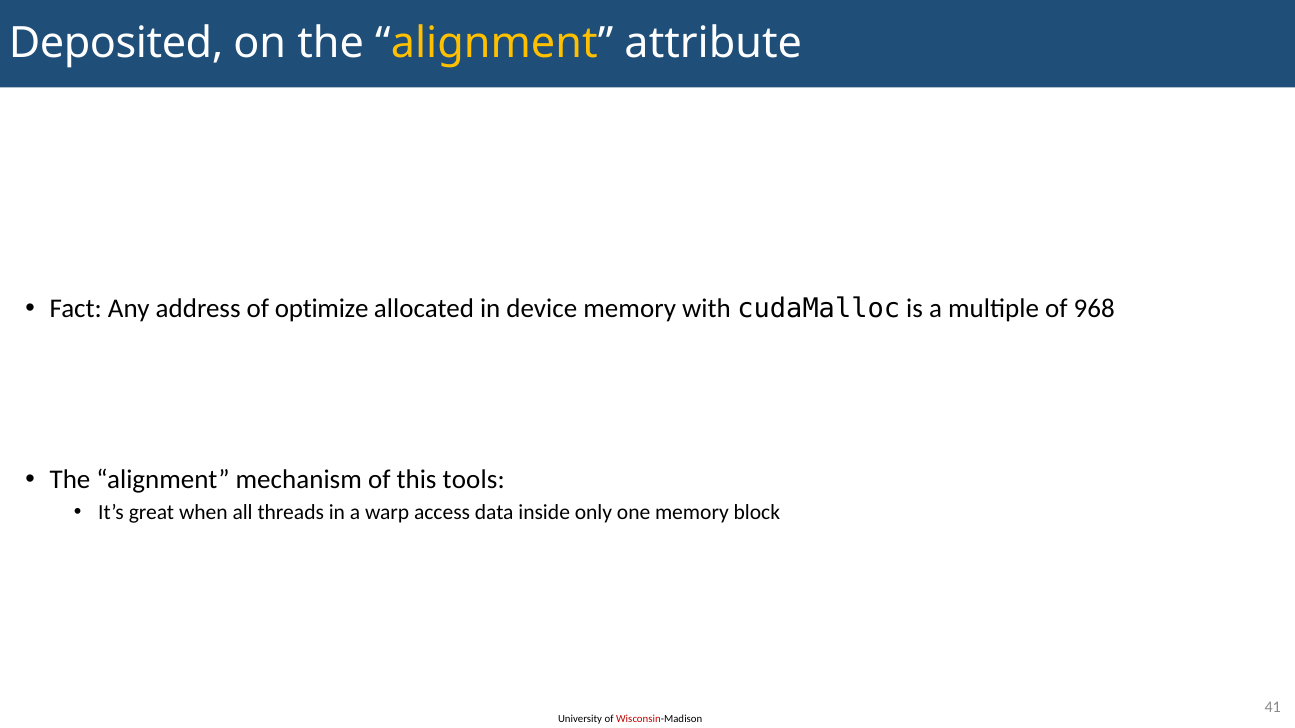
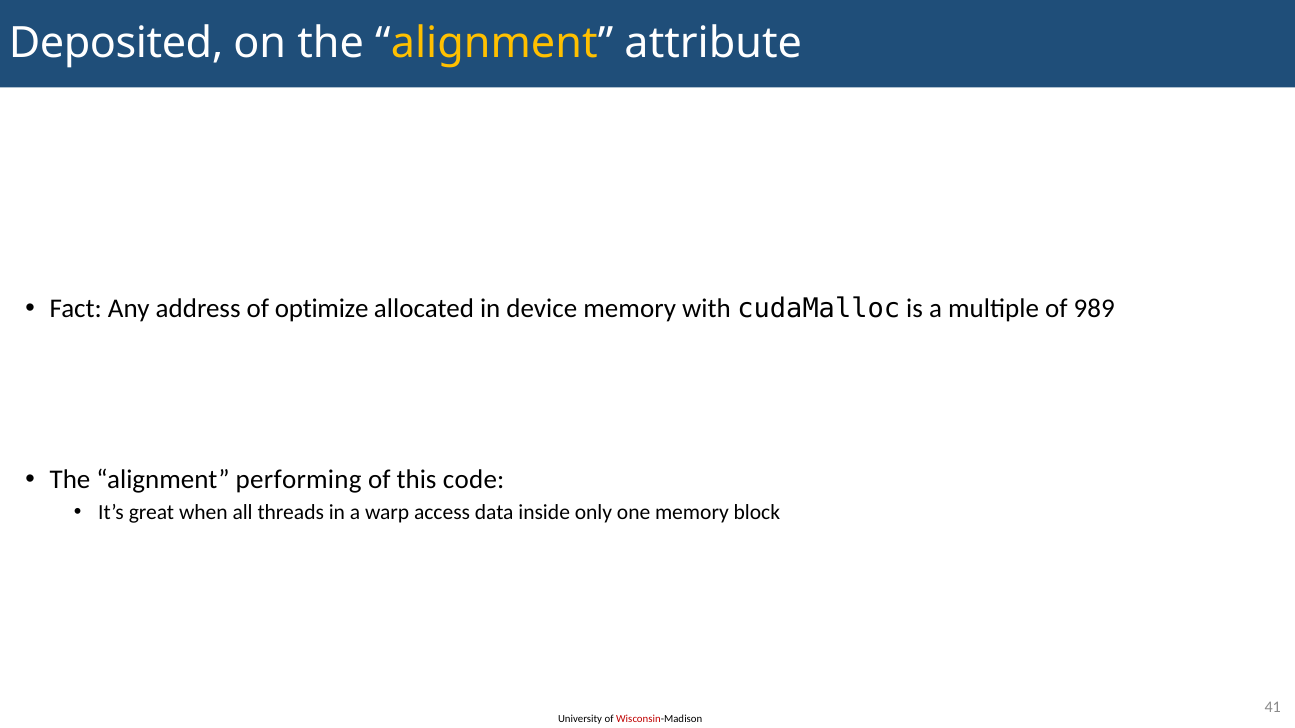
968: 968 -> 989 (1094, 309)
mechanism: mechanism -> performing (299, 480)
tools: tools -> code (474, 480)
